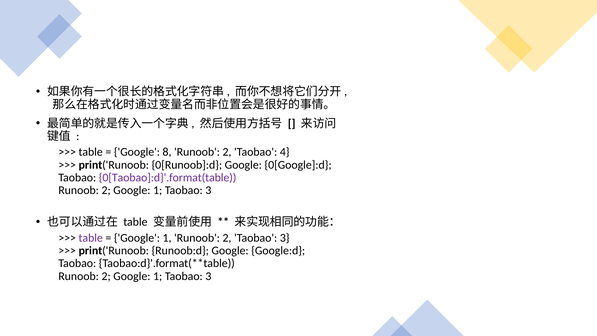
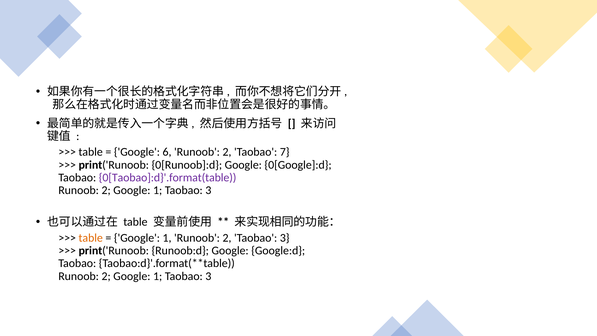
8: 8 -> 6 (167, 152)
4: 4 -> 7 (285, 152)
table colour: purple -> orange (91, 238)
